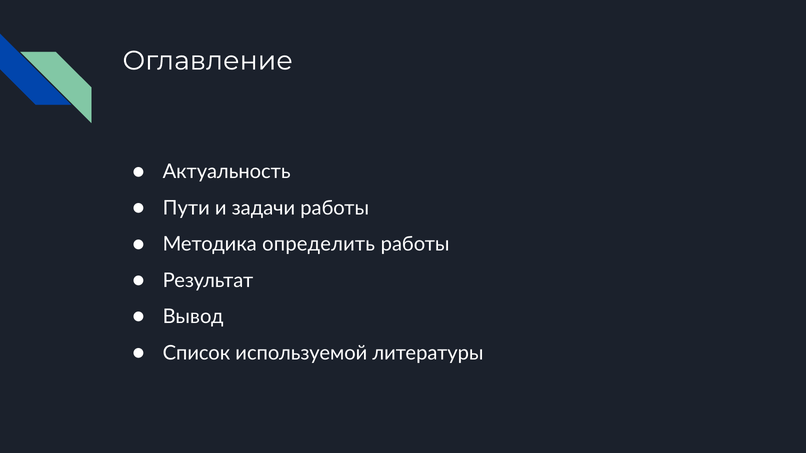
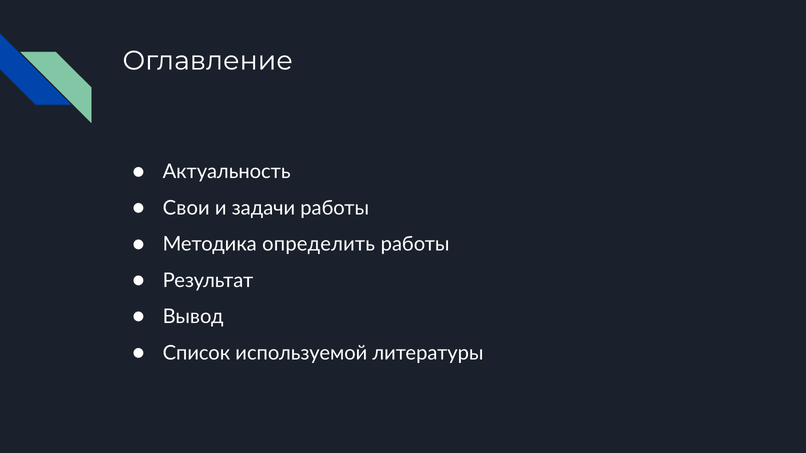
Пути: Пути -> Свои (186, 208)
